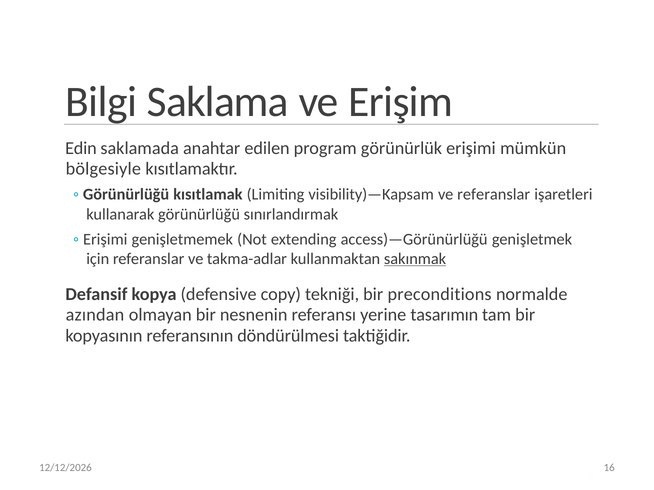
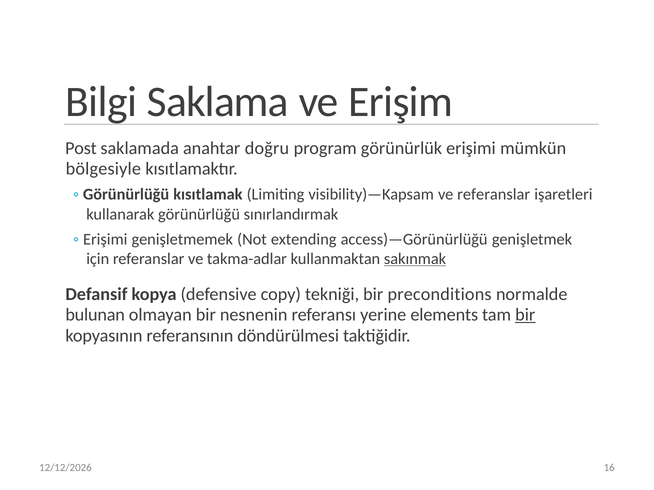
Edin: Edin -> Post (81, 148)
edilen: edilen -> doğru (267, 148)
azından: azından -> bulunan (95, 315)
tasarımın: tasarımın -> elements (444, 315)
bir underline: none -> present (525, 315)
